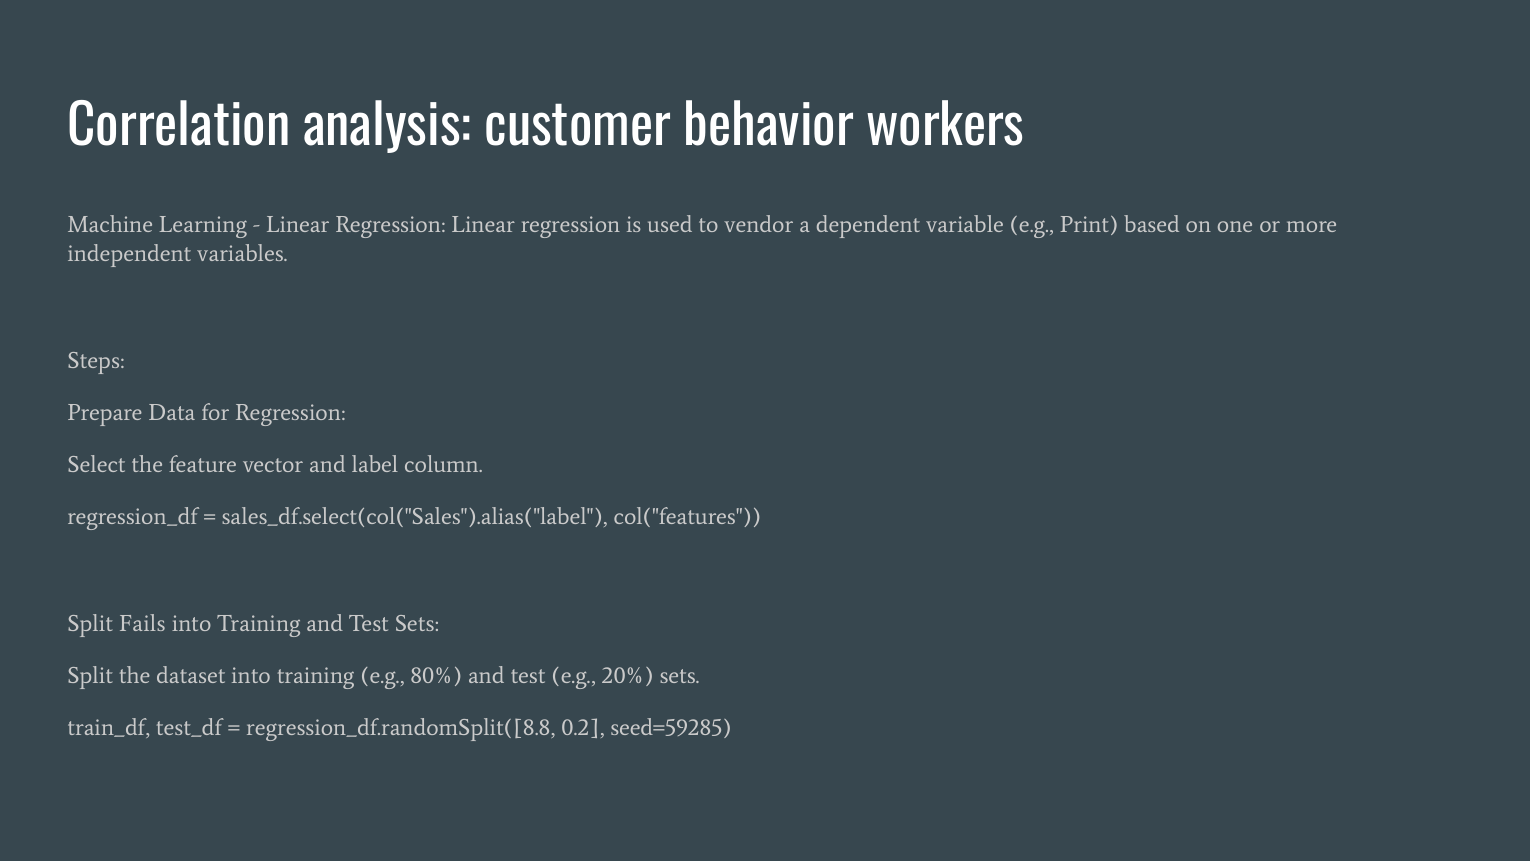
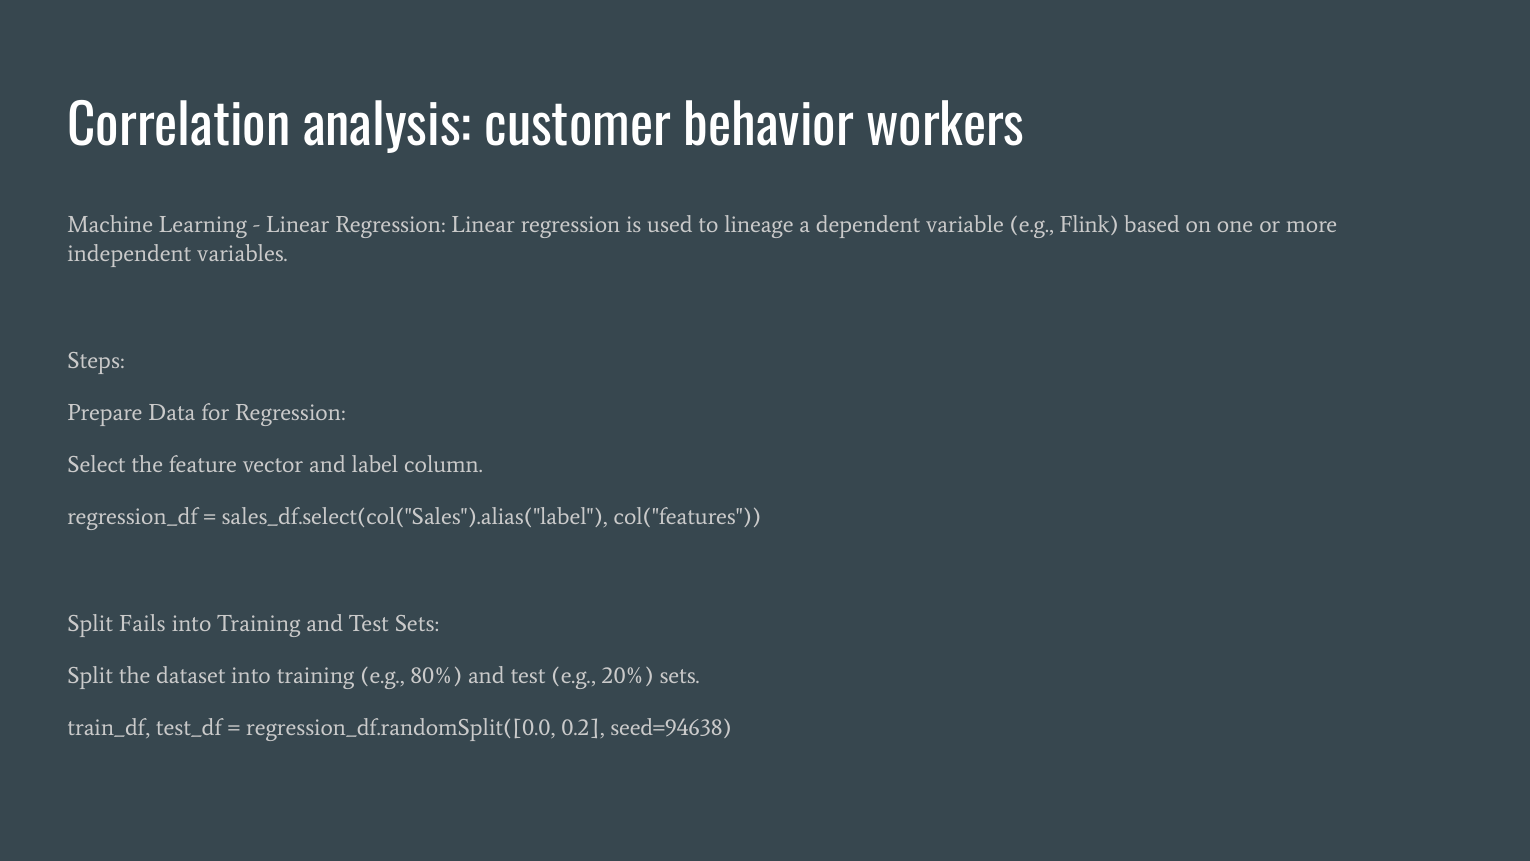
vendor: vendor -> lineage (759, 225)
Print: Print -> Flink (1089, 225)
regression_df.randomSplit([8.8: regression_df.randomSplit([8.8 -> regression_df.randomSplit([0.0 (401, 727)
seed=59285: seed=59285 -> seed=94638 (671, 727)
